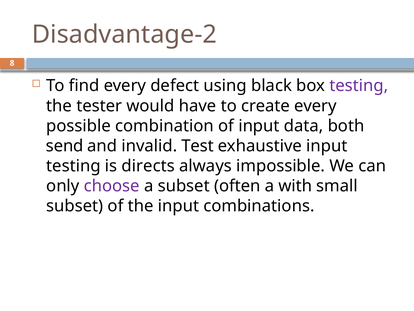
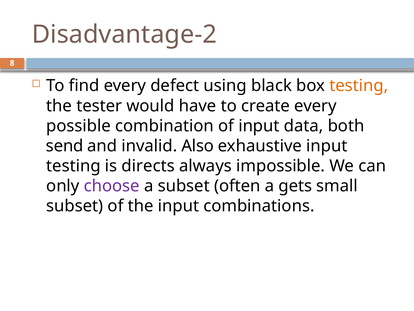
testing colour: purple -> orange (359, 86)
Test: Test -> Also (198, 146)
with: with -> gets (295, 186)
